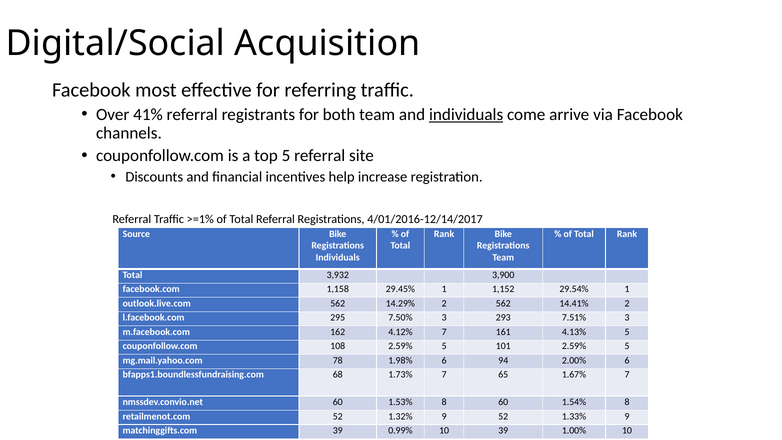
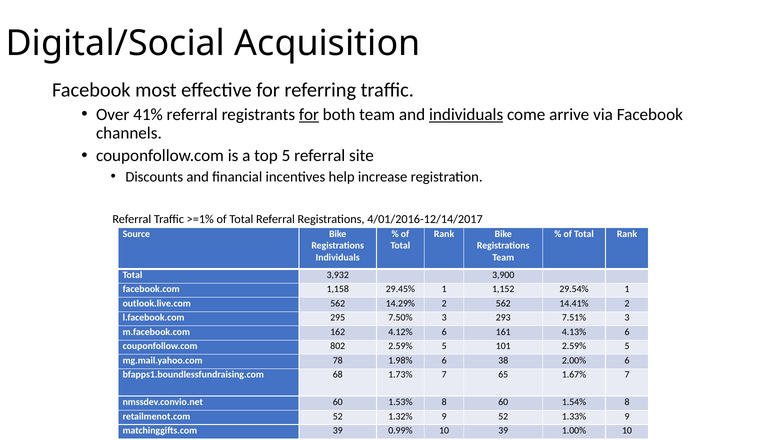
for underline: none -> present (309, 114)
4.12% 7: 7 -> 6 (444, 332)
4.13% 5: 5 -> 6 (627, 332)
108: 108 -> 802 (338, 346)
94: 94 -> 38 (503, 360)
